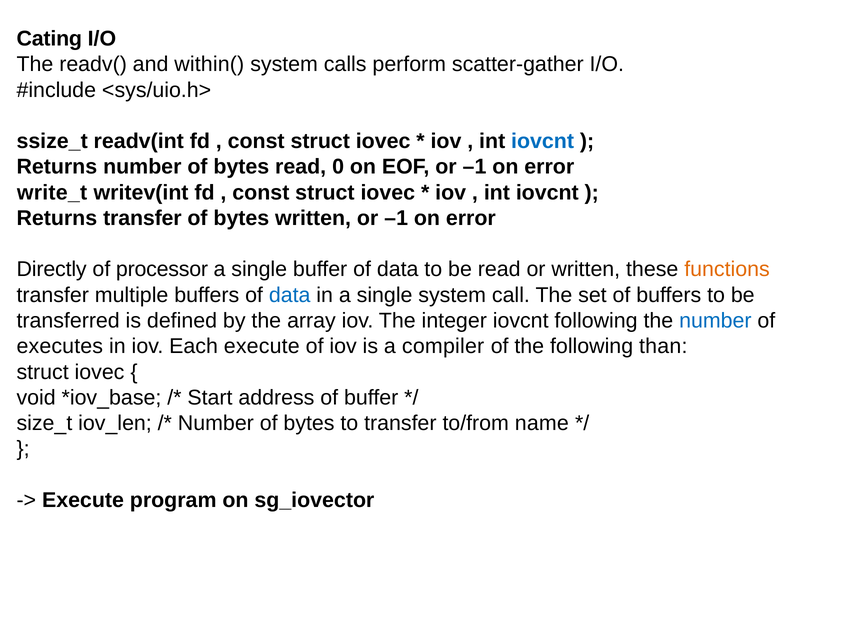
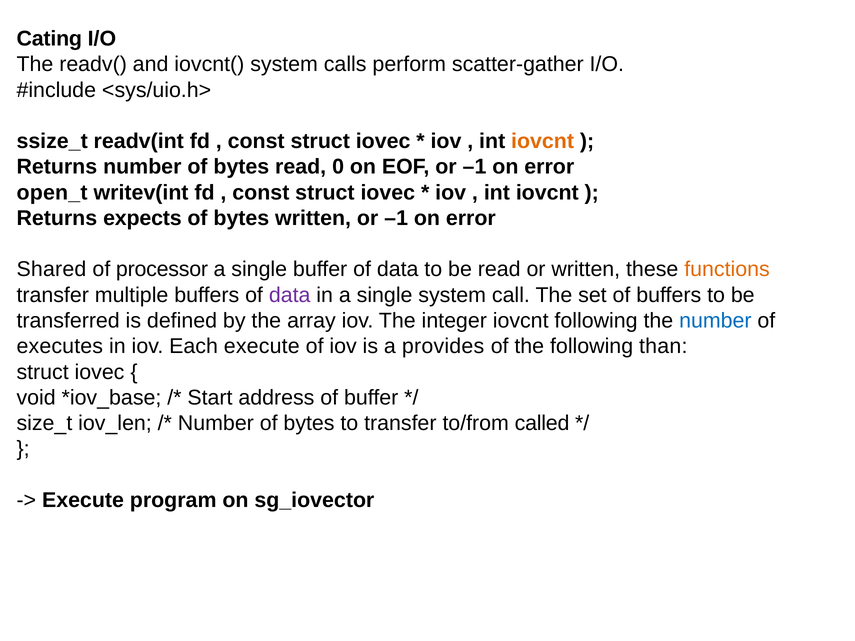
within(: within( -> iovcnt( (209, 64)
iovcnt colour: blue -> orange (543, 141)
write_t: write_t -> open_t (52, 193)
Returns transfer: transfer -> expects (142, 218)
Directly: Directly -> Shared (51, 270)
data colour: blue -> purple (290, 295)
compiler: compiler -> provides (443, 346)
name: name -> called (542, 423)
